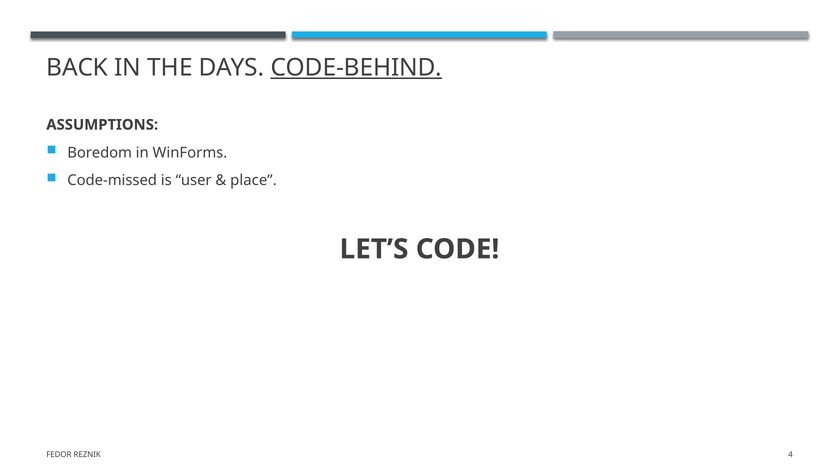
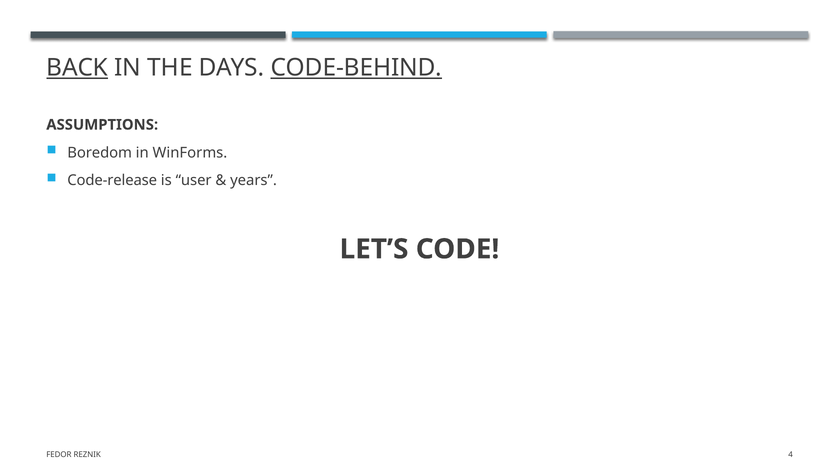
BACK underline: none -> present (77, 68)
Code-missed: Code-missed -> Code-release (112, 180)
place: place -> years (254, 180)
